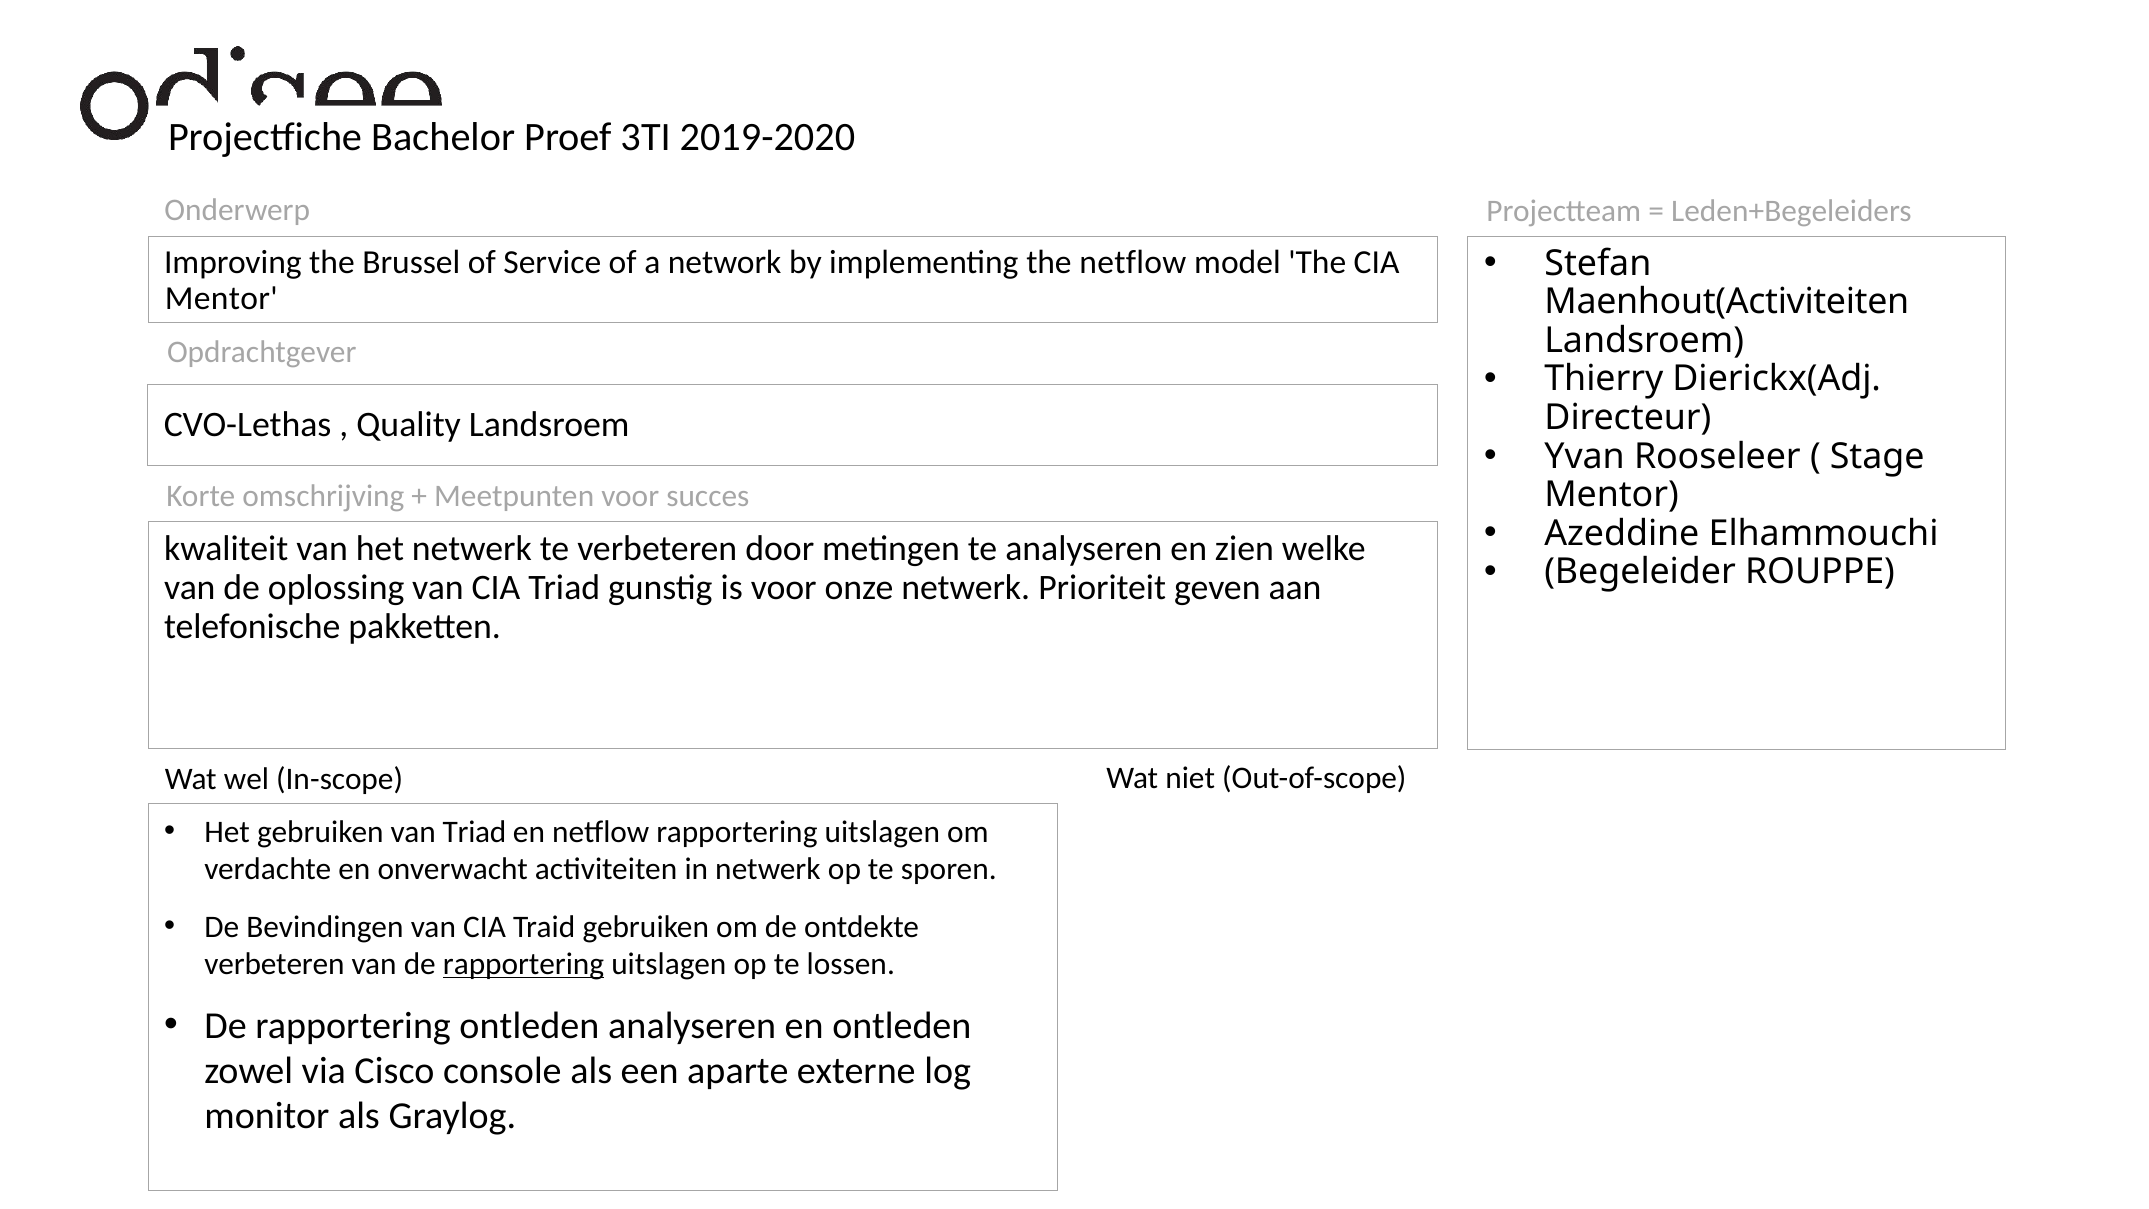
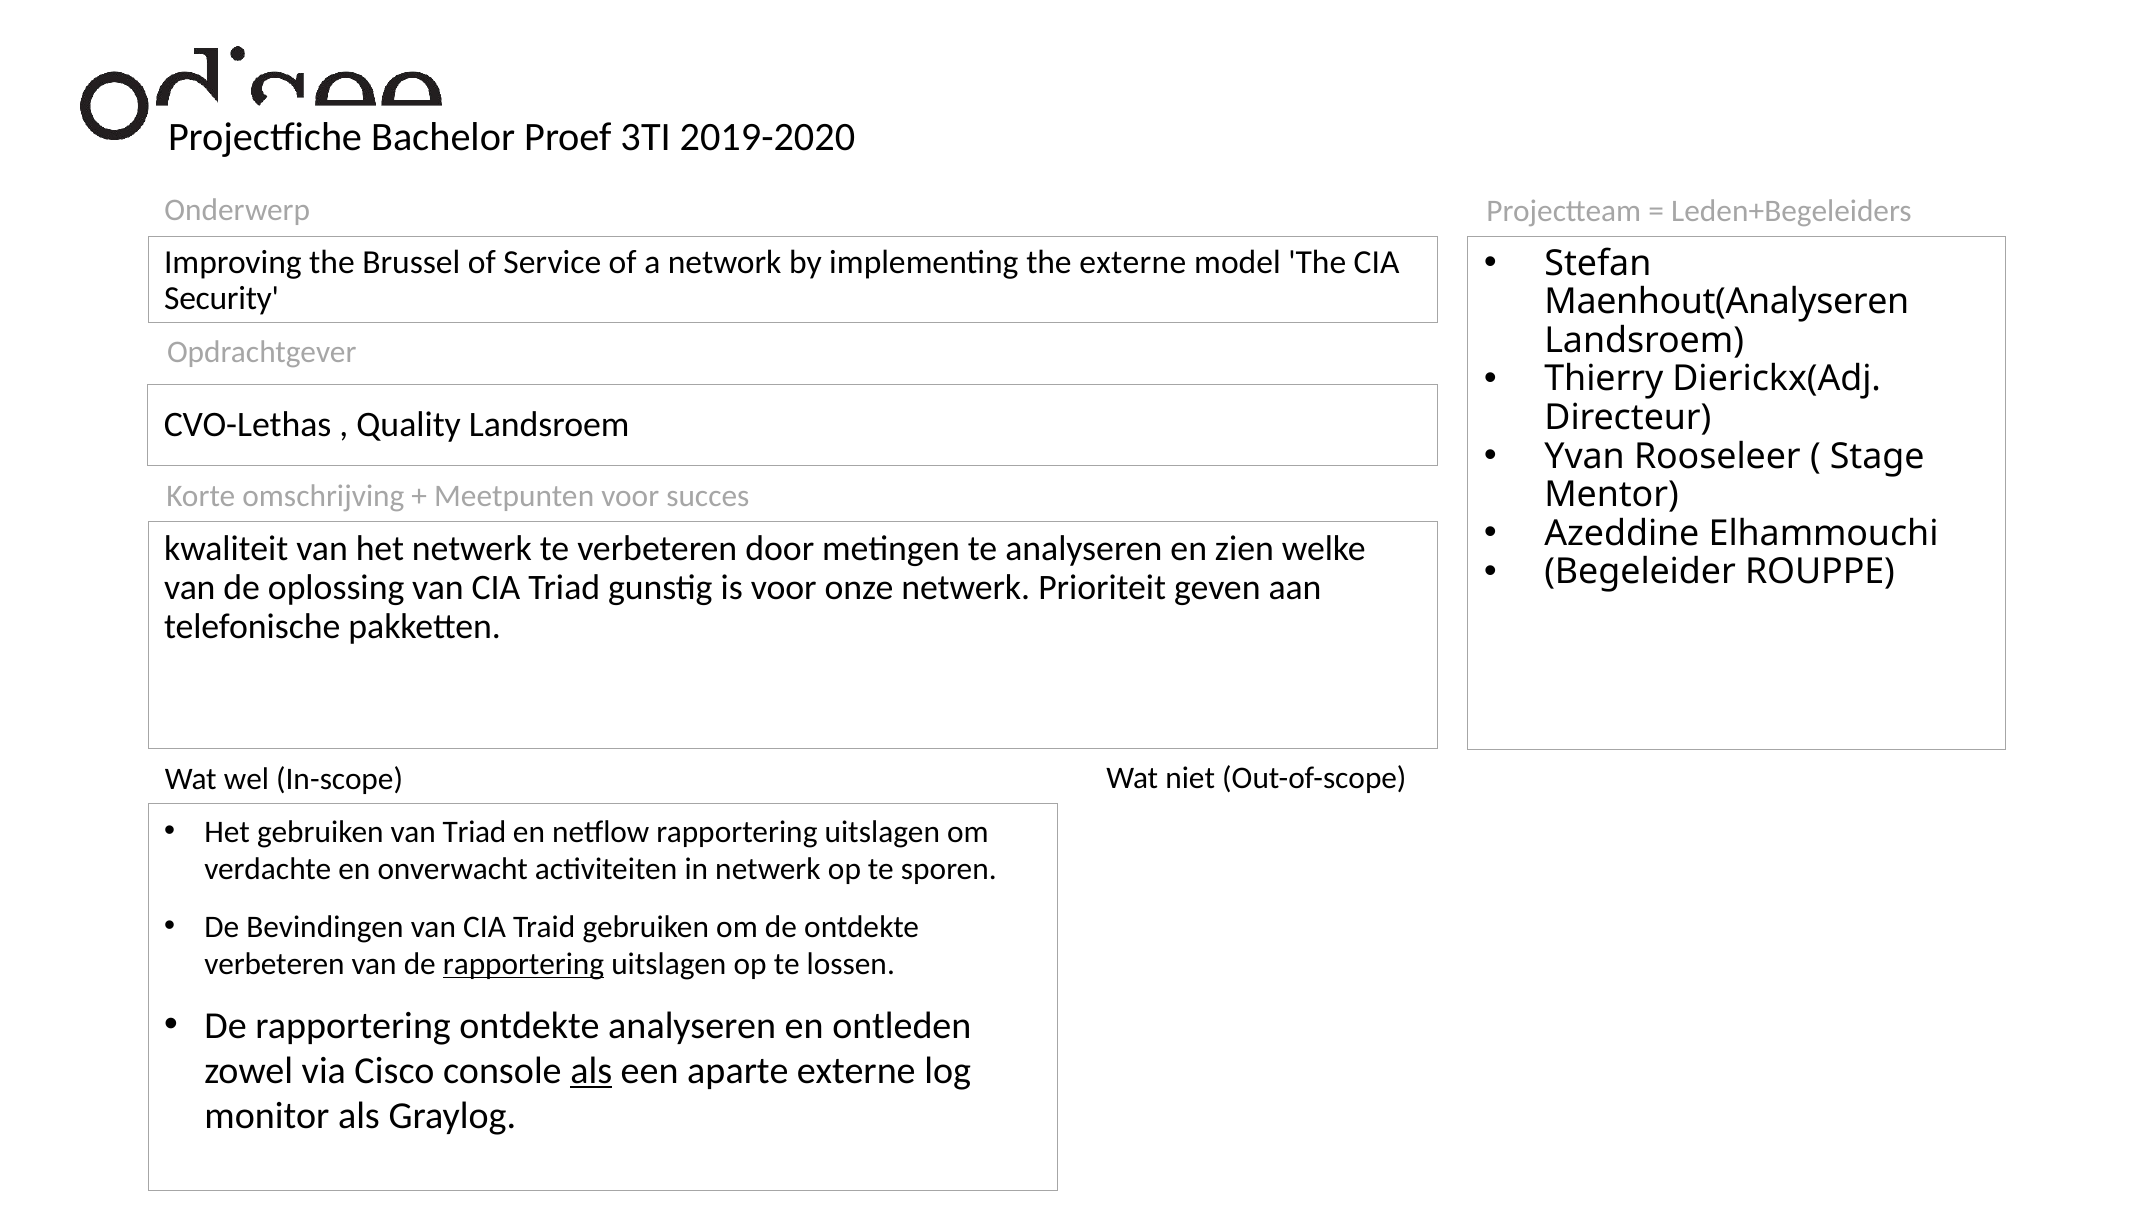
the netflow: netflow -> externe (1133, 262)
Mentor: Mentor -> Security (222, 298)
Maenhout(Activiteiten: Maenhout(Activiteiten -> Maenhout(Analyseren (1727, 302)
rapportering ontleden: ontleden -> ontdekte (530, 1026)
als underline: none -> present (591, 1071)
